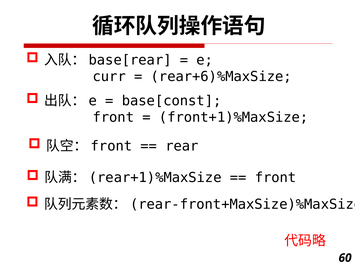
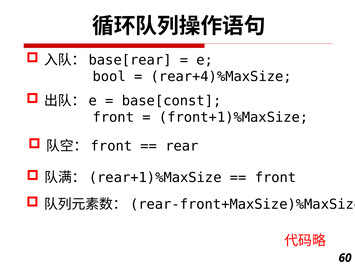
curr: curr -> bool (109, 77)
rear+6)%MaxSize: rear+6)%MaxSize -> rear+4)%MaxSize (221, 77)
